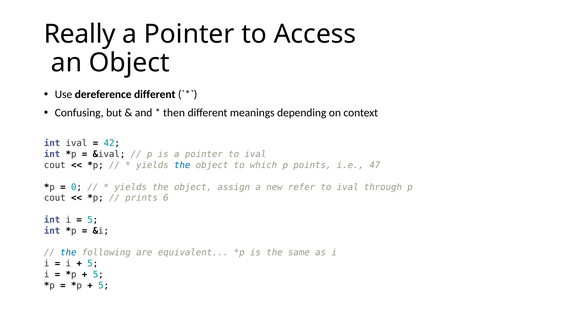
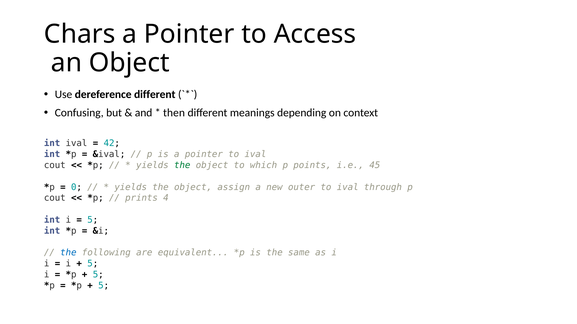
Really: Really -> Chars (80, 34)
the colour: blue -> green (182, 166)
47: 47 -> 45 (375, 166)
refer: refer -> outer (302, 187)
6: 6 -> 4 (166, 198)
